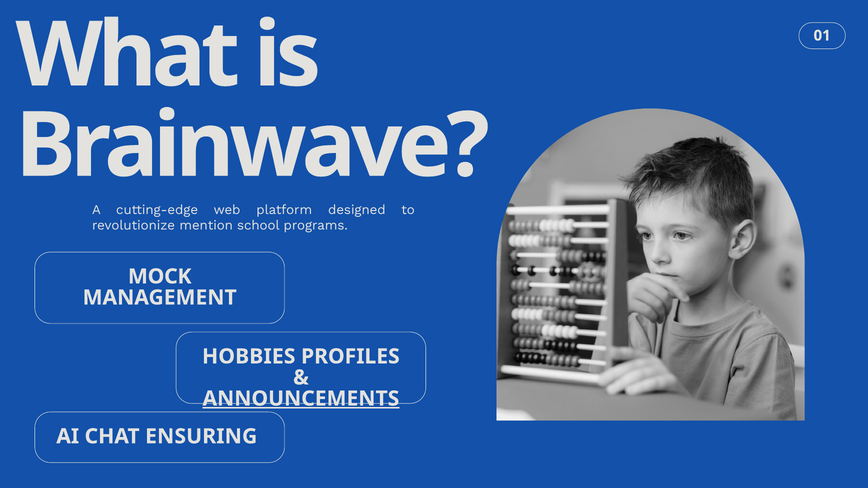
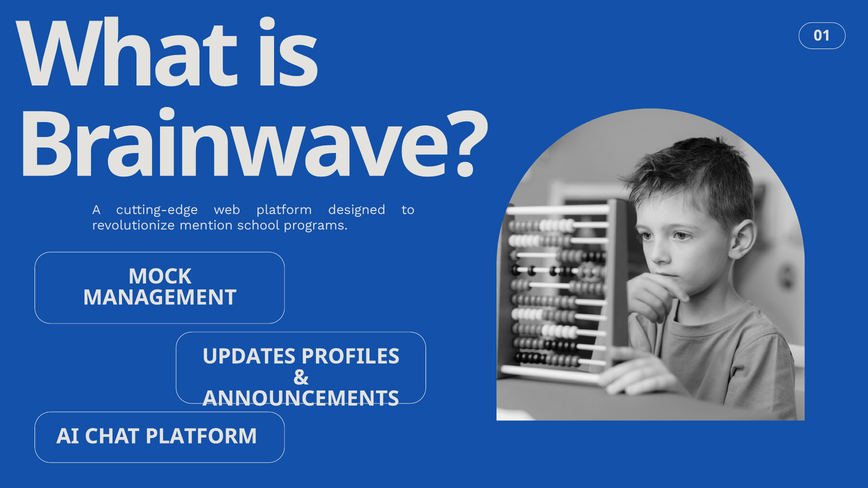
HOBBIES: HOBBIES -> UPDATES (249, 357)
ANNOUNCEMENTS underline: present -> none (301, 399)
CHAT ENSURING: ENSURING -> PLATFORM (201, 437)
